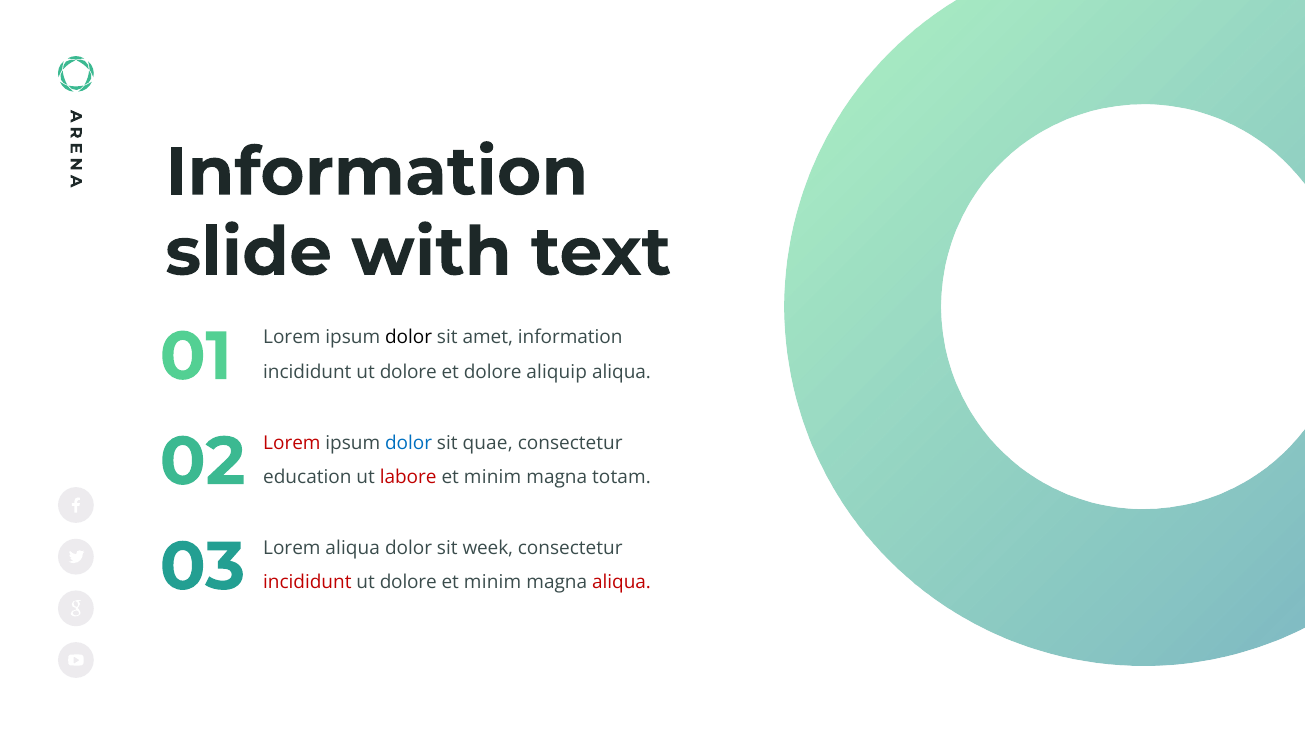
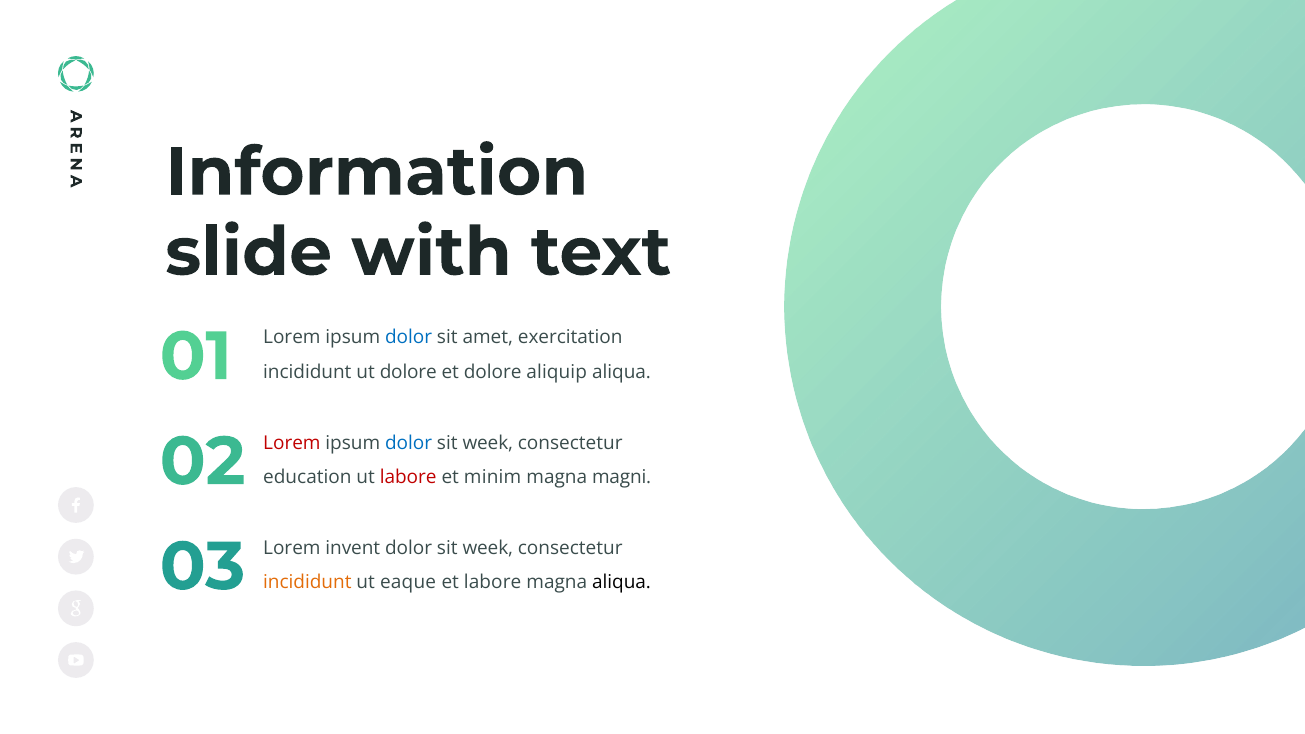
dolor colour: black -> blue (409, 338)
amet information: information -> exercitation (570, 338)
quae: quae -> week (488, 443)
totam: totam -> magni (622, 477)
Lorem aliqua: aliqua -> invent (353, 548)
incididunt colour: red -> orange (307, 582)
dolore: dolore -> eaque (408, 582)
minim: minim -> labore (493, 582)
aliqua colour: red -> black (622, 582)
